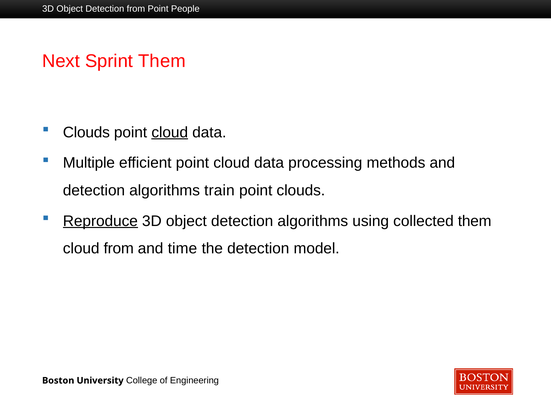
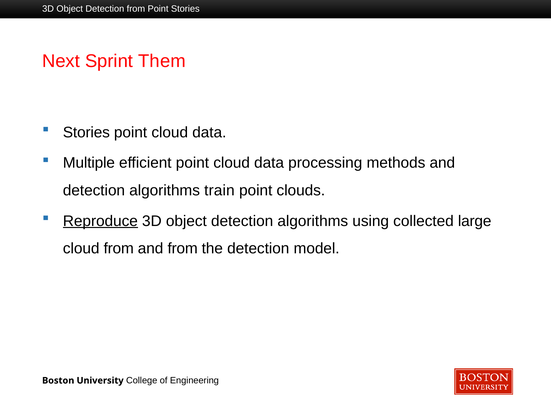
Point People: People -> Stories (185, 9)
Clouds: Clouds -> Stories (86, 132)
cloud underline: present -> none (170, 132)
collected them: them -> large (475, 221)
and time: time -> from (183, 249)
